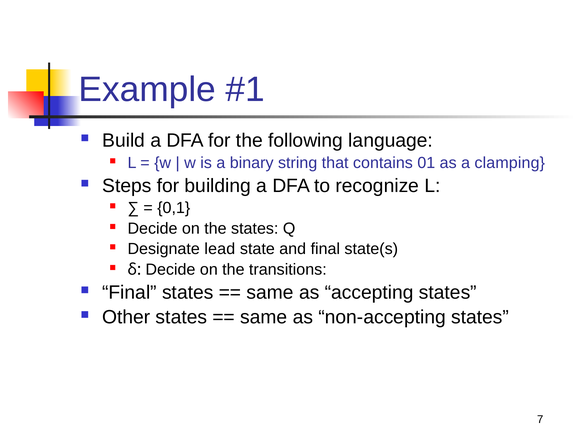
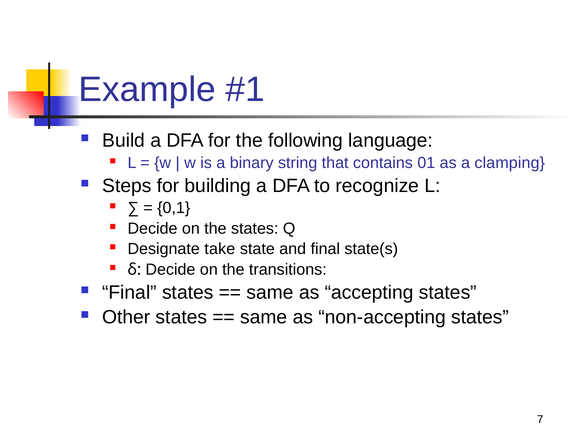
lead: lead -> take (220, 249)
